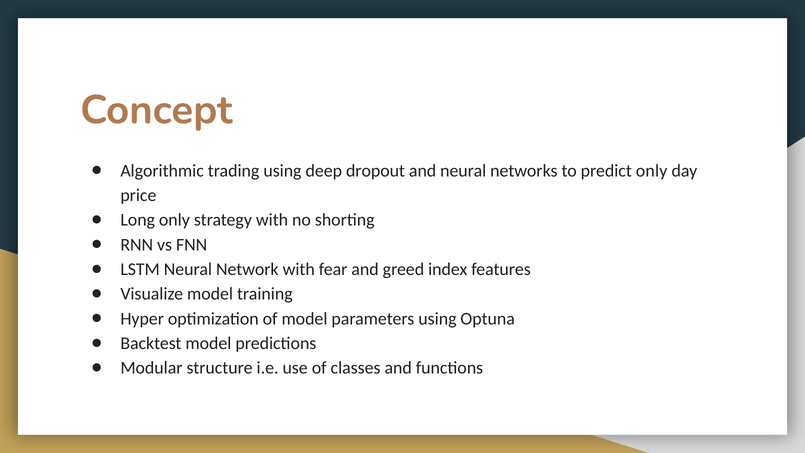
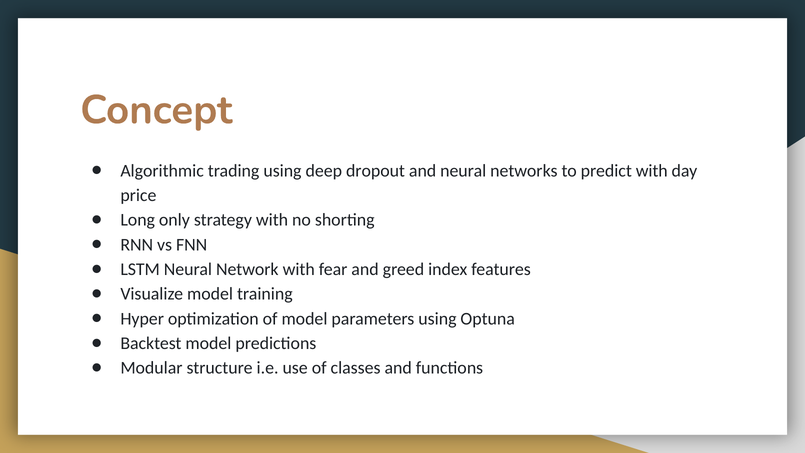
predict only: only -> with (652, 171)
